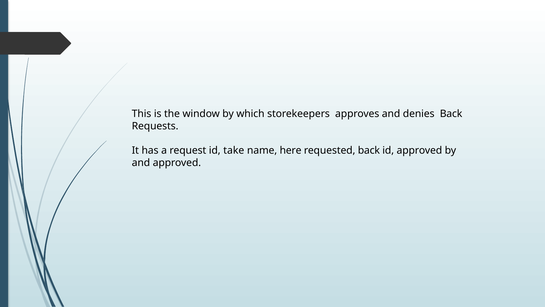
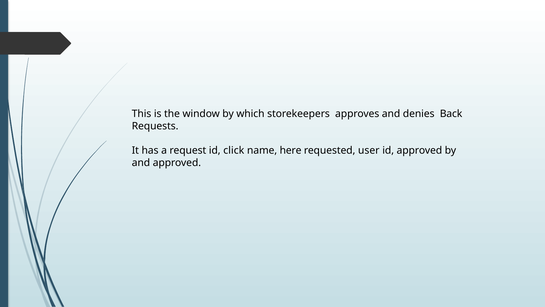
take: take -> click (234, 150)
requested back: back -> user (369, 150)
